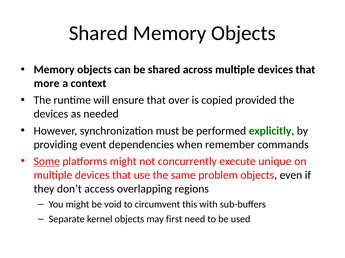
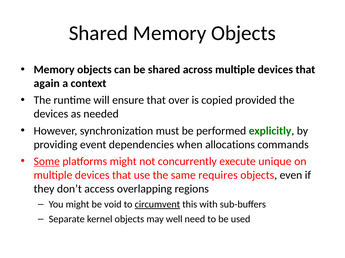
more: more -> again (47, 84)
remember: remember -> allocations (230, 145)
problem: problem -> requires (218, 176)
circumvent underline: none -> present (157, 205)
first: first -> well (174, 220)
